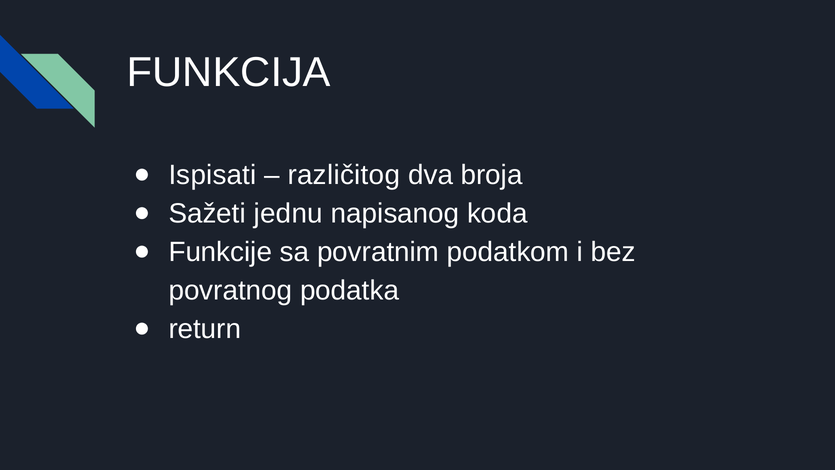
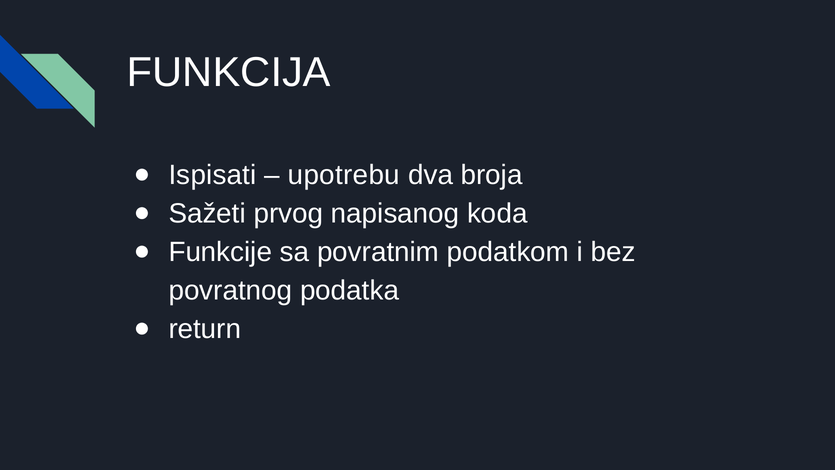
različitog: različitog -> upotrebu (344, 175)
jednu: jednu -> prvog (288, 214)
